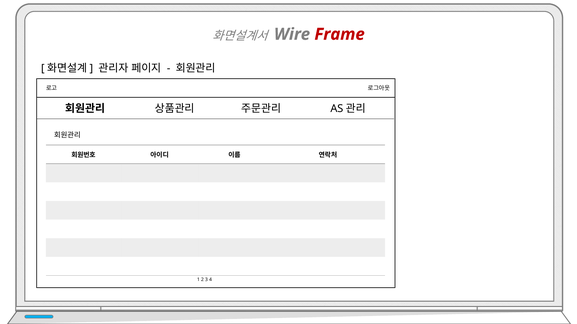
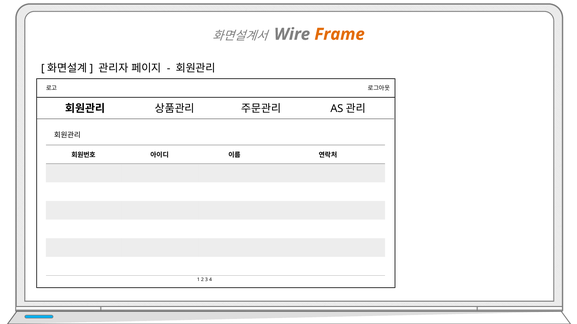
Frame colour: red -> orange (340, 34)
